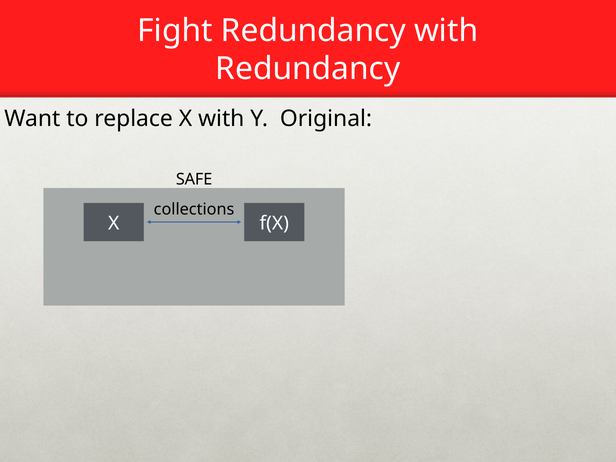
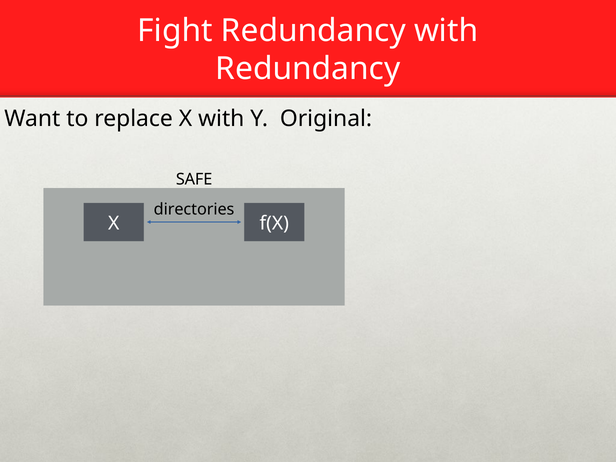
collections: collections -> directories (194, 209)
